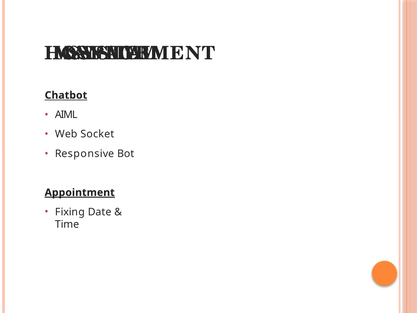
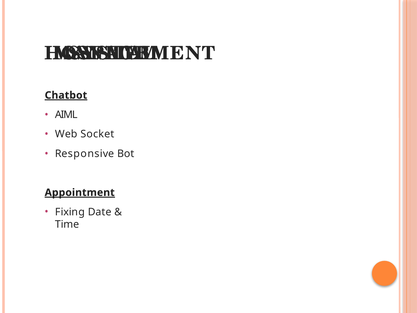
Chatbot underline: none -> present (66, 95)
